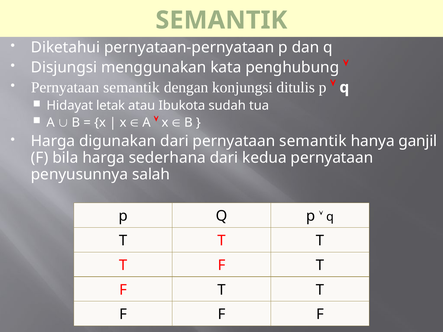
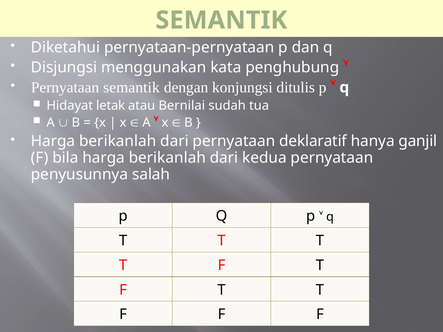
Ibukota: Ibukota -> Bernilai (182, 106)
digunakan: digunakan -> berikanlah (118, 141)
dari pernyataan semantik: semantik -> deklaratif (313, 141)
bila harga sederhana: sederhana -> berikanlah (167, 158)
